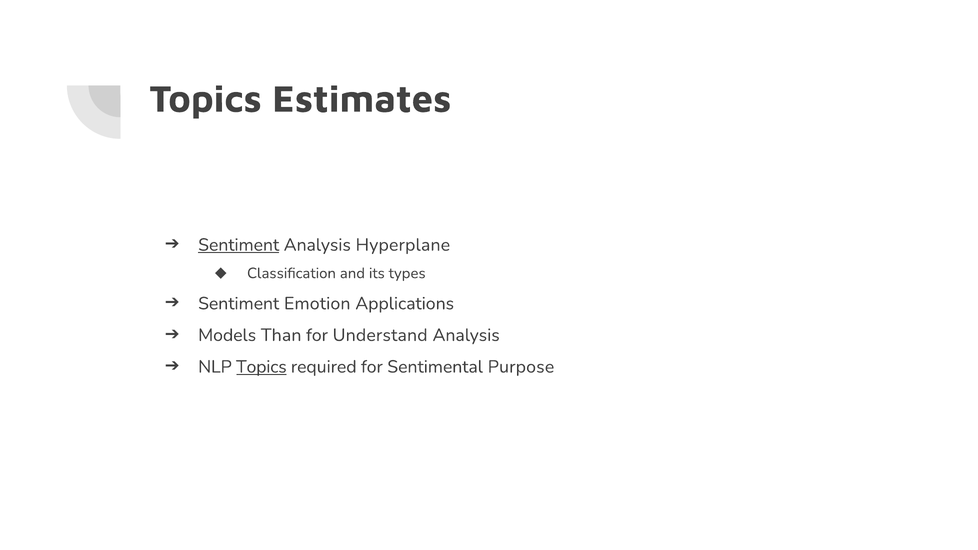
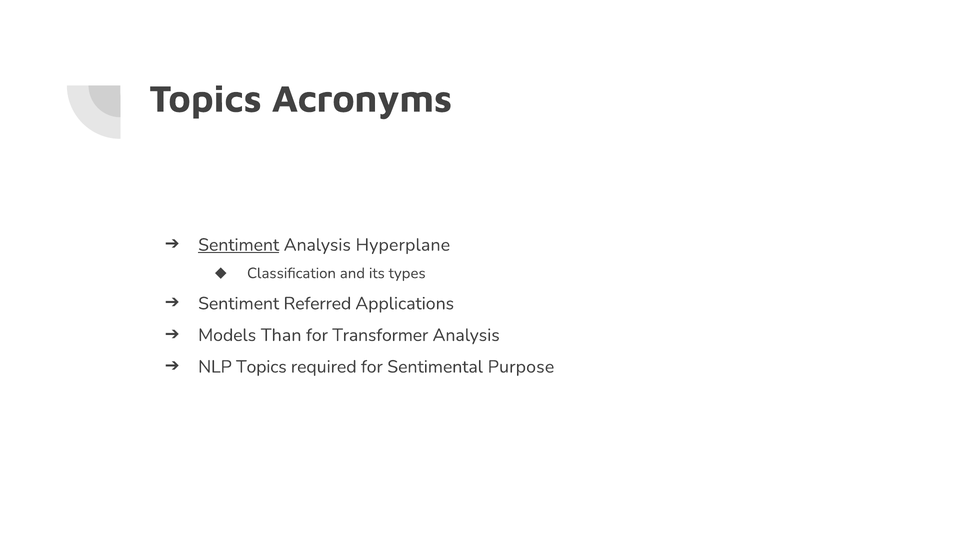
Estimates: Estimates -> Acronyms (362, 99)
Emotion: Emotion -> Referred (317, 304)
Understand: Understand -> Transformer (380, 335)
Topics underline: present -> none (261, 367)
